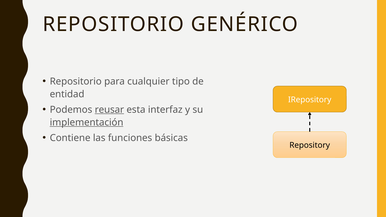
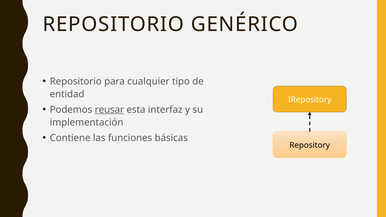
implementación underline: present -> none (87, 122)
